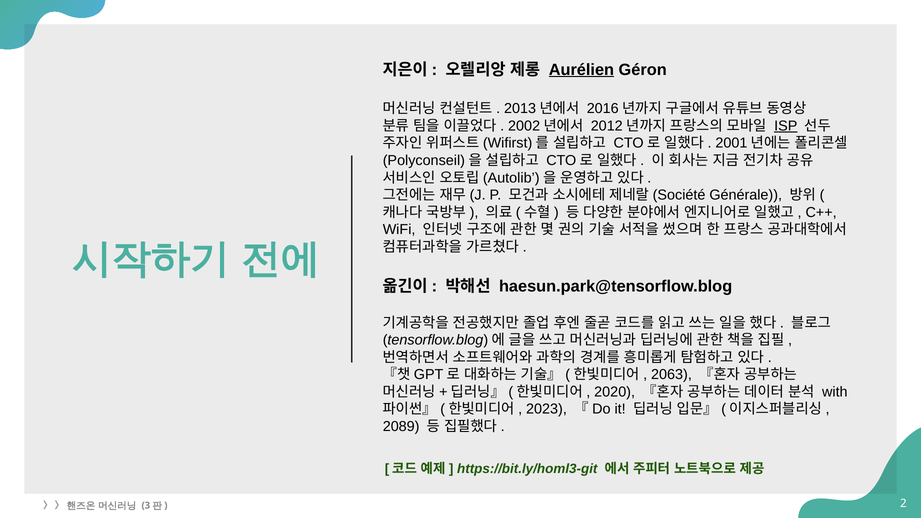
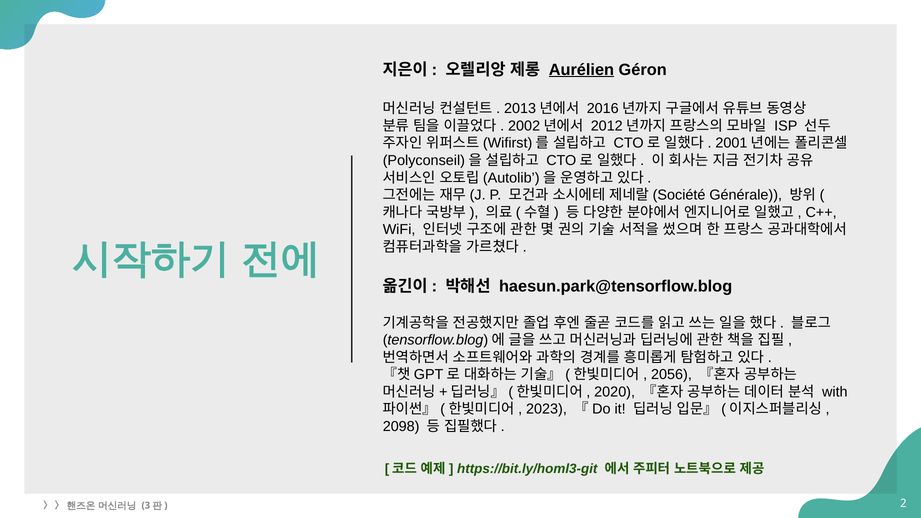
ISP underline: present -> none (786, 126)
2063: 2063 -> 2056 (671, 375)
2089: 2089 -> 2098 (401, 426)
